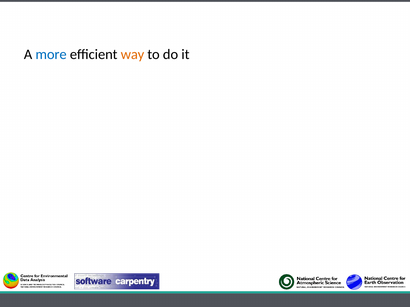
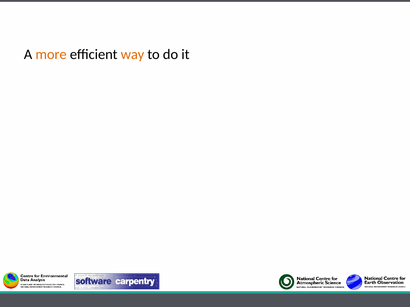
more colour: blue -> orange (51, 54)
